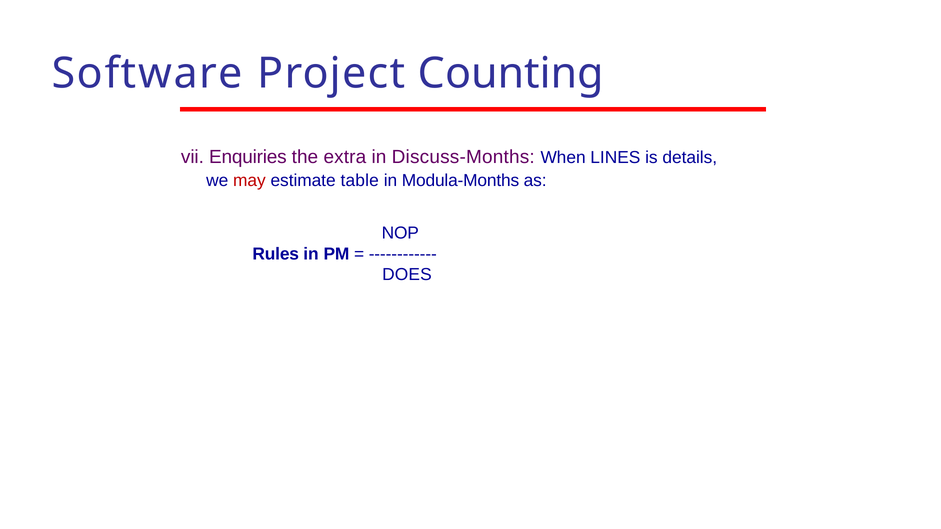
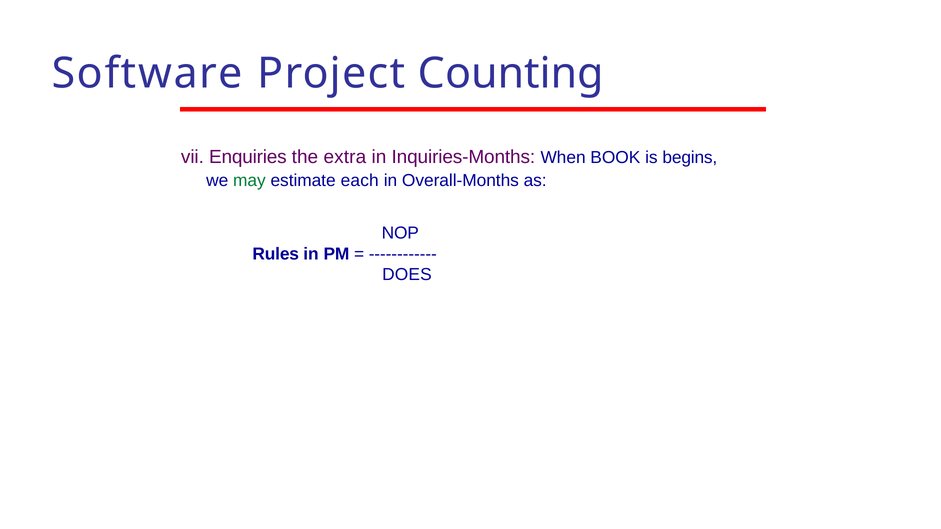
Discuss-Months: Discuss-Months -> Inquiries-Months (463, 157)
LINES: LINES -> BOOK (615, 158)
details: details -> begins (690, 158)
may colour: red -> green (249, 181)
table: table -> each (360, 181)
Modula-Months: Modula-Months -> Overall-Months (460, 181)
